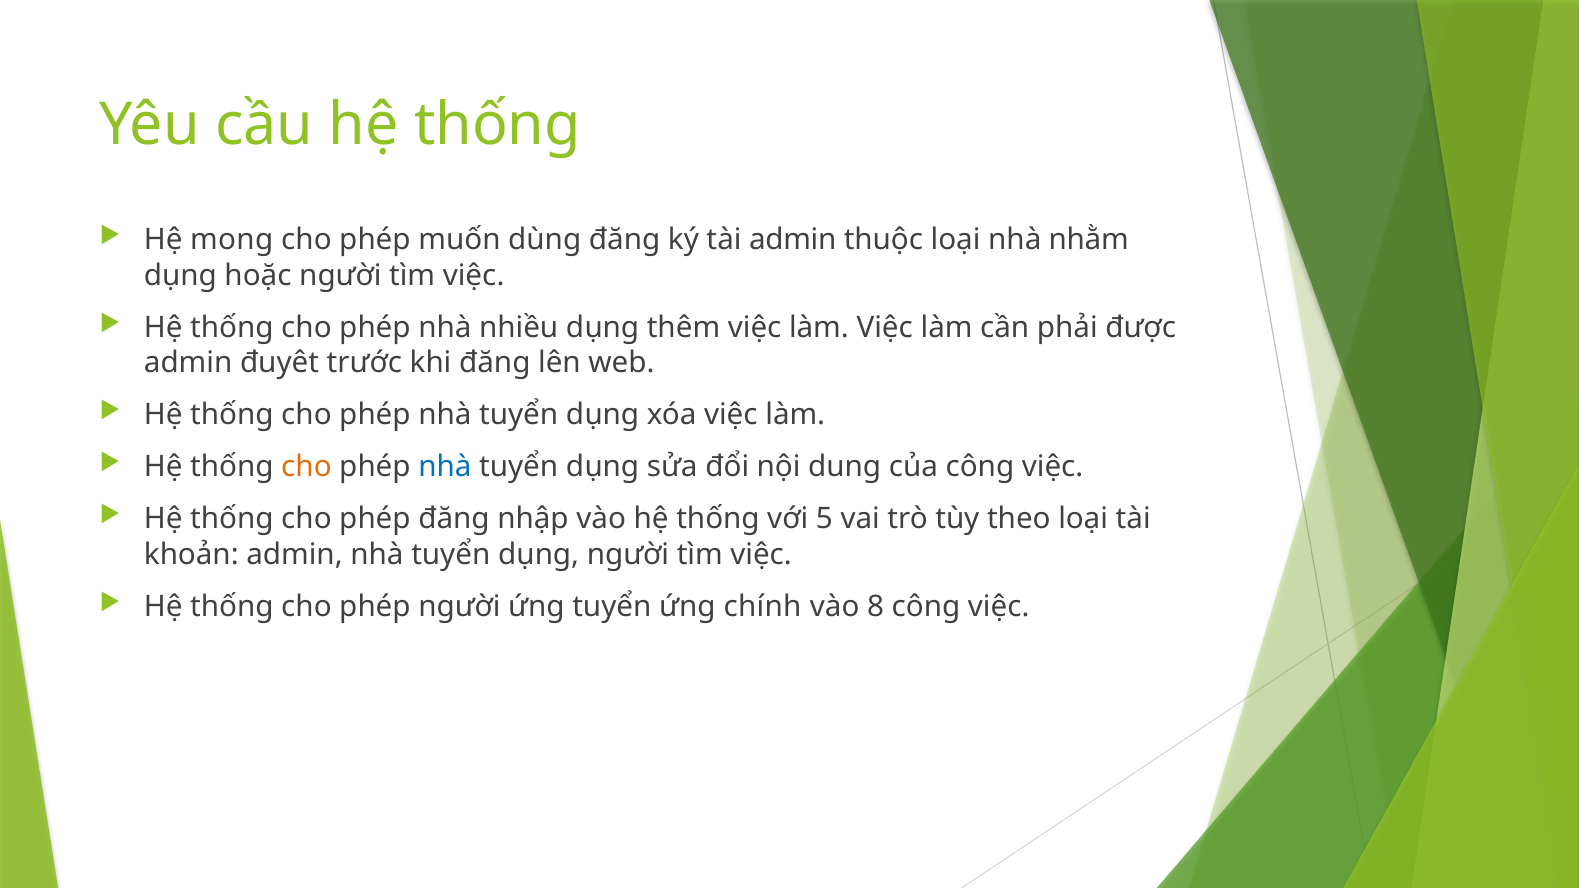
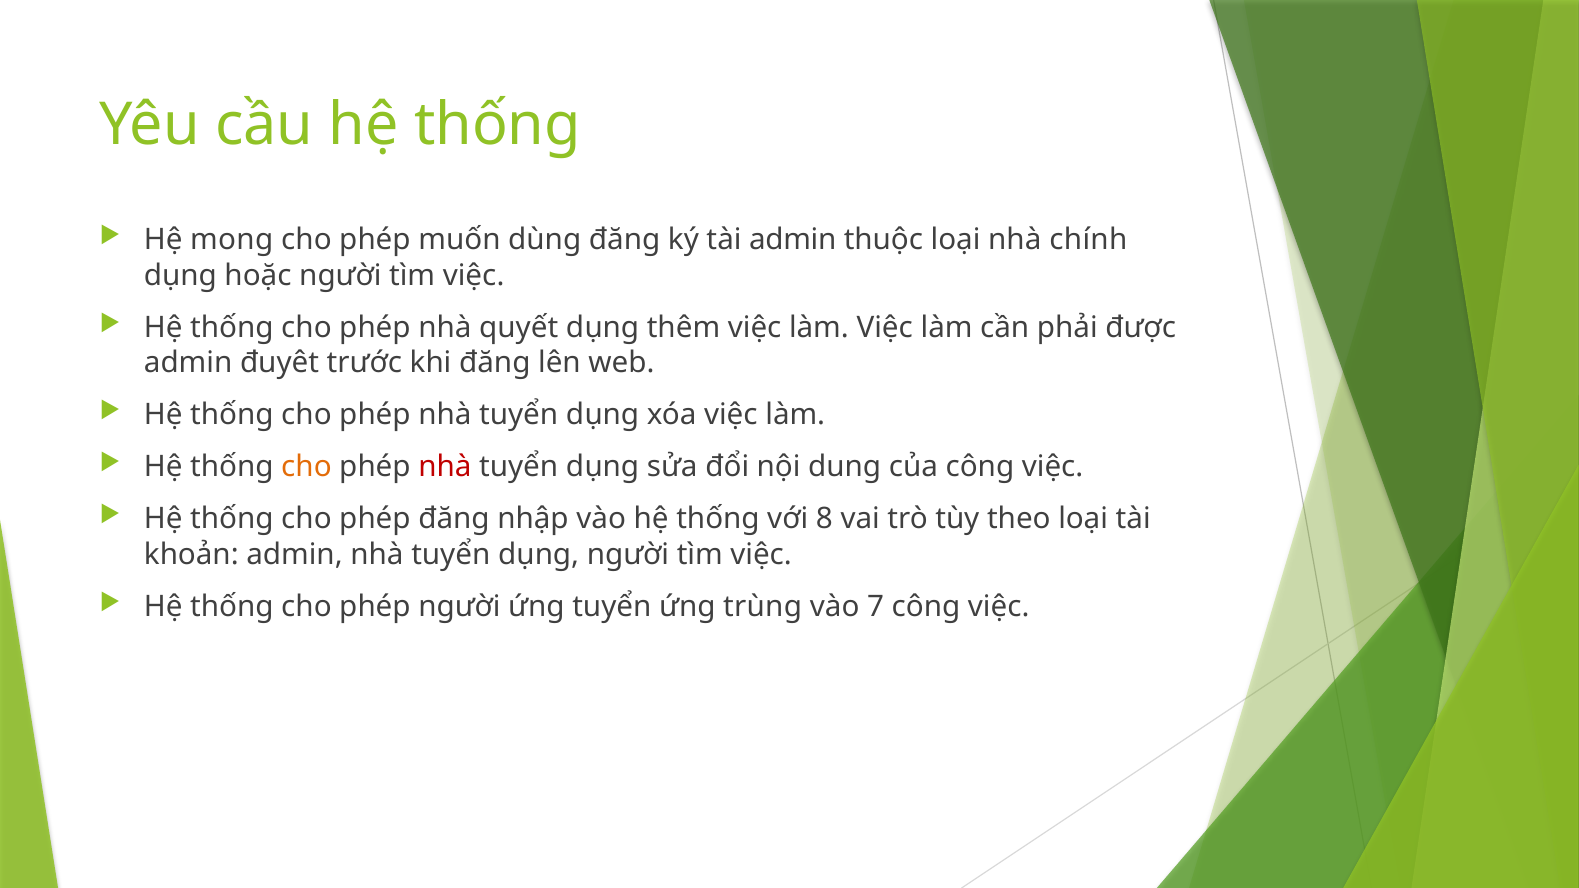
nhằm: nhằm -> chính (1088, 240)
nhiều: nhiều -> quyết (519, 328)
nhà colour: blue -> red (445, 467)
5: 5 -> 8 (824, 519)
chính: chính -> trùng (763, 607)
8: 8 -> 7 (876, 607)
